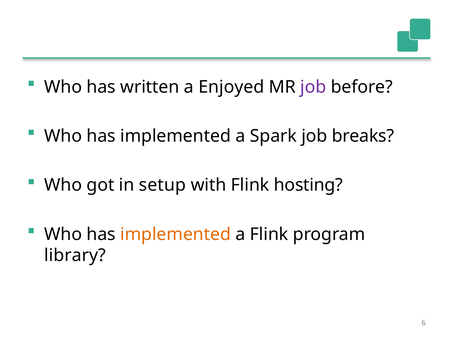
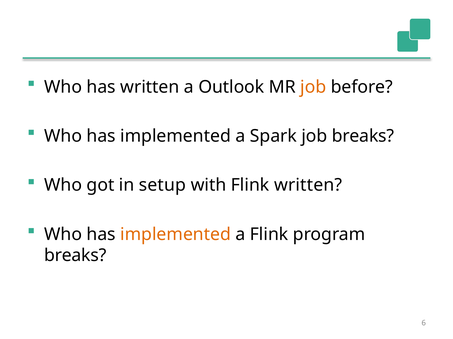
Enjoyed: Enjoyed -> Outlook (231, 87)
job colour: purple -> orange (313, 87)
Flink hosting: hosting -> written (308, 186)
library: library -> breaks (75, 256)
